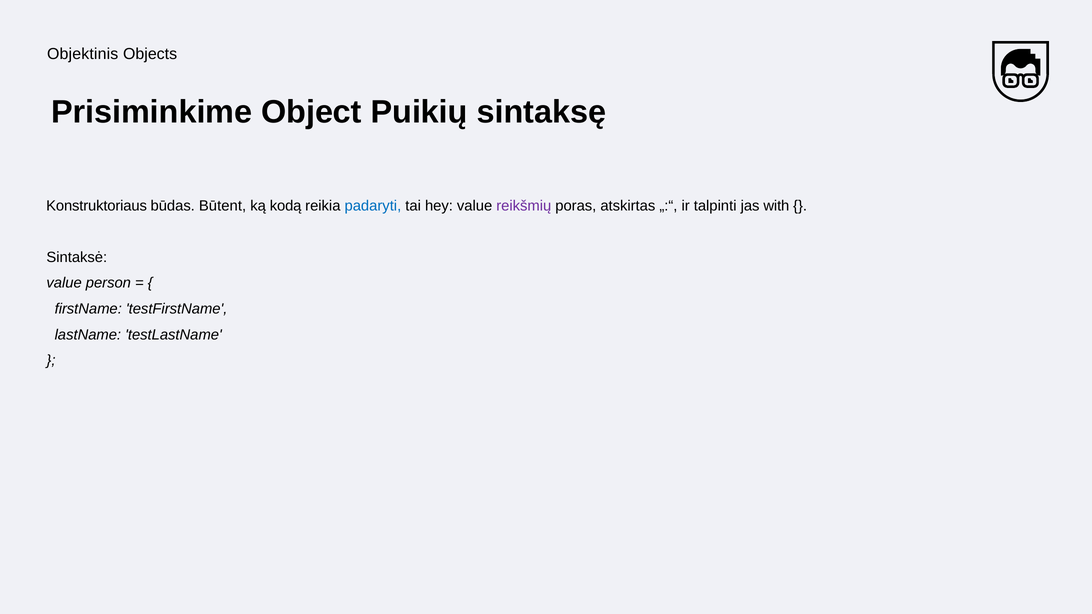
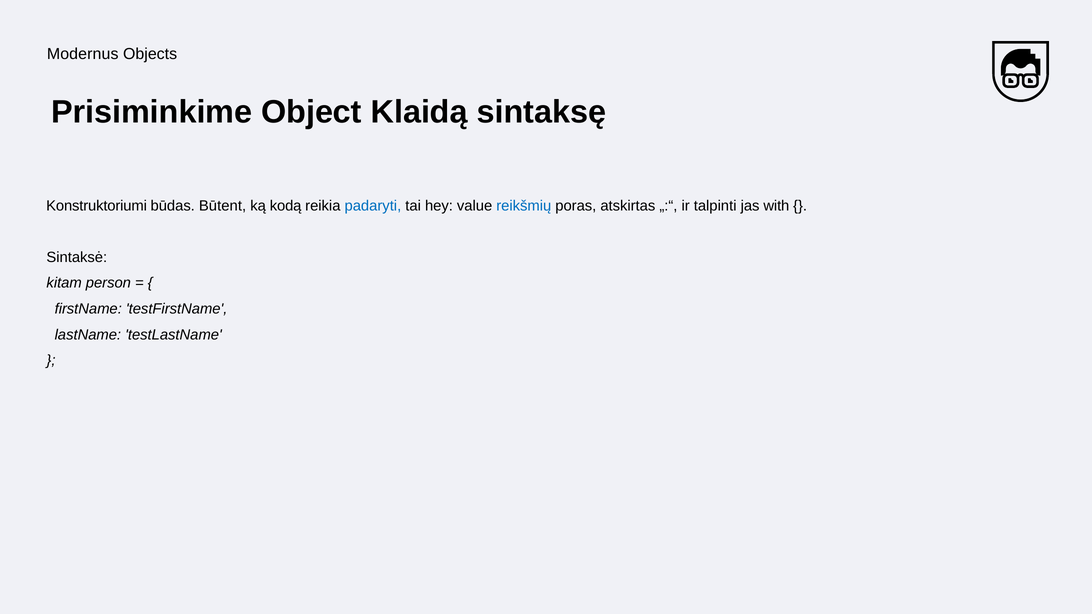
Objektinis: Objektinis -> Modernus (83, 54)
Puikių: Puikių -> Klaidą (419, 112)
Konstruktoriaus: Konstruktoriaus -> Konstruktoriumi (97, 206)
reikšmių colour: purple -> blue (524, 206)
value: value -> kitam (64, 283)
